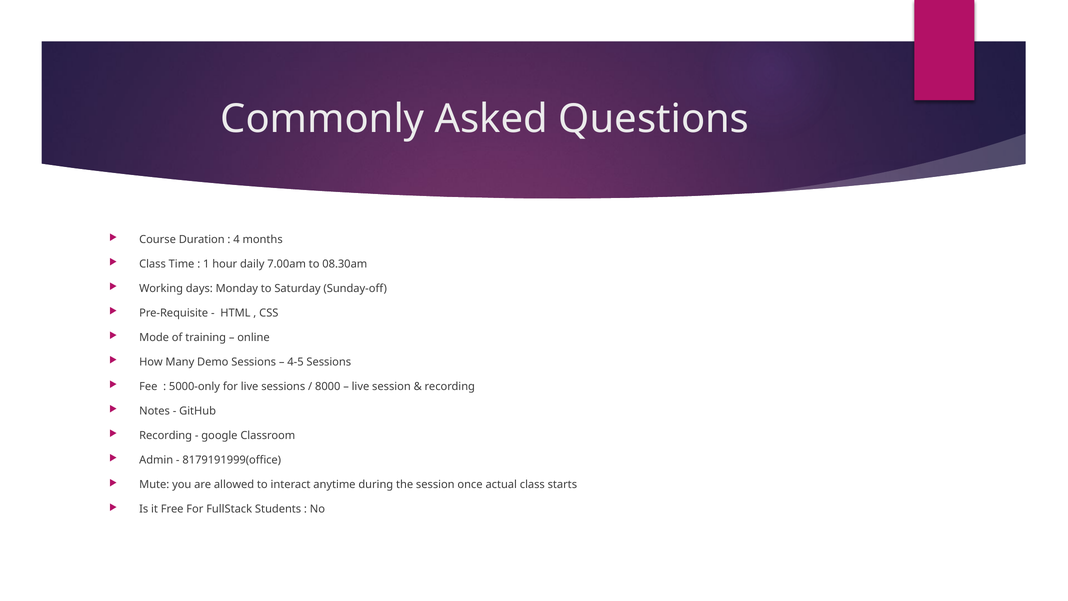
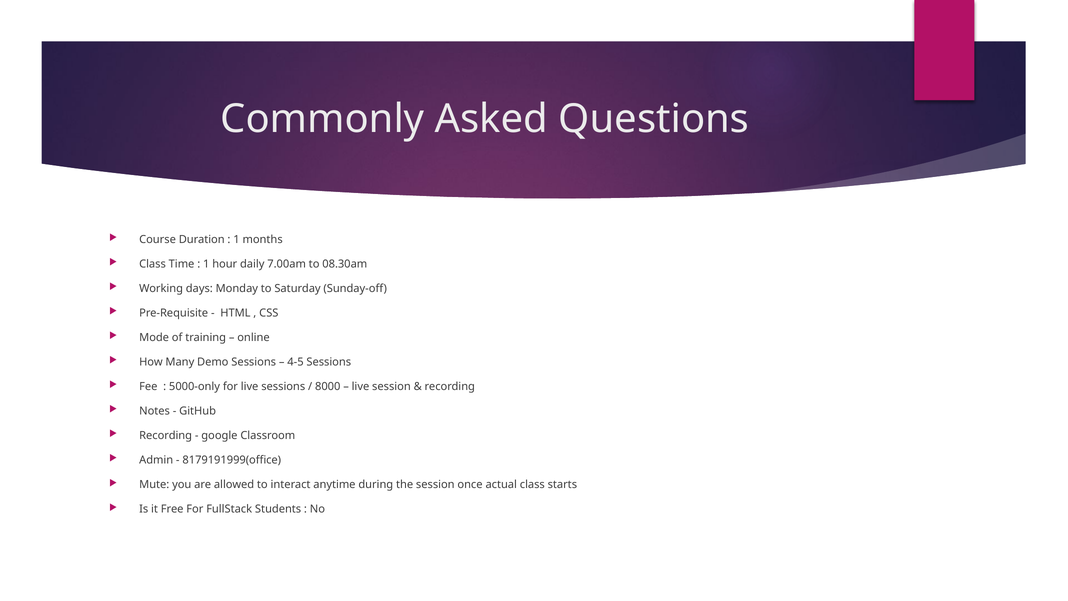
4: 4 -> 1 (237, 240)
